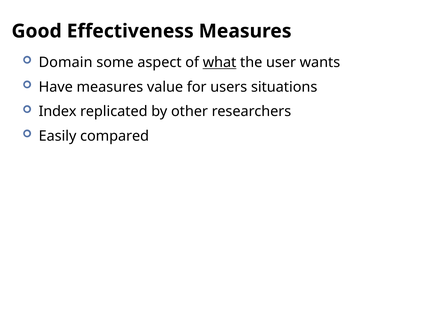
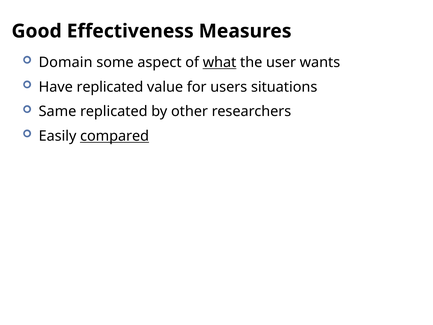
Have measures: measures -> replicated (110, 87)
Index: Index -> Same (57, 111)
compared underline: none -> present (115, 136)
